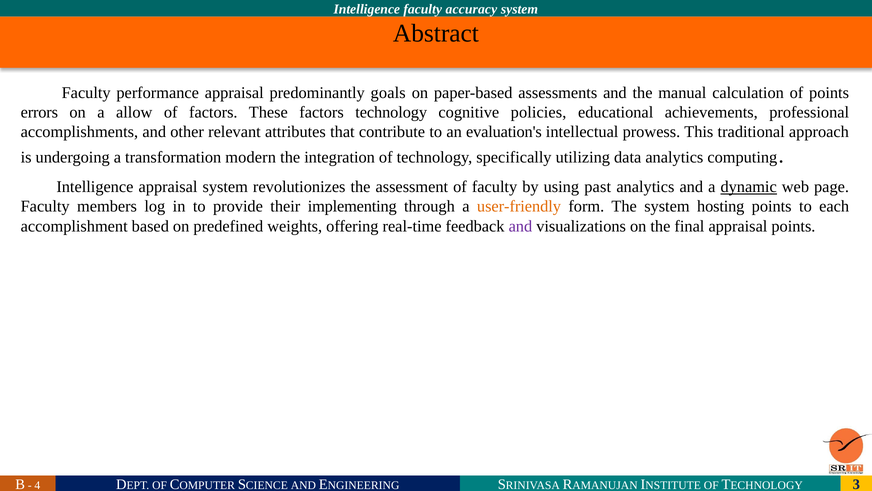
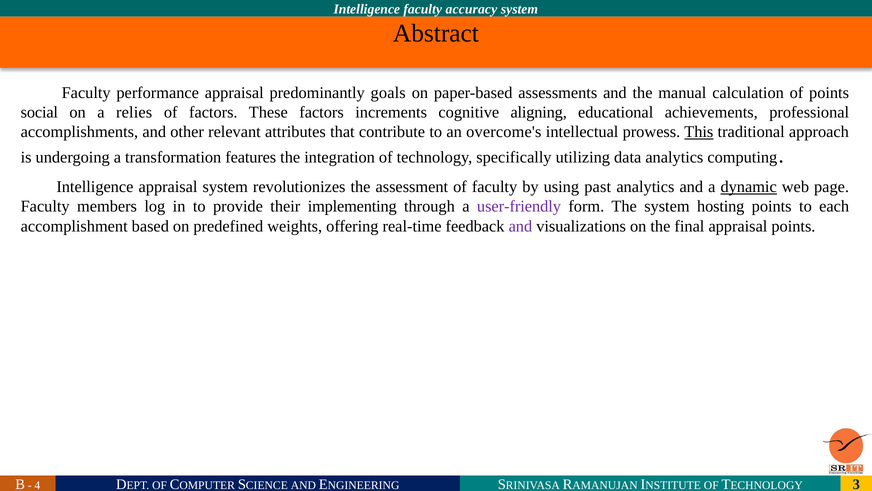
errors: errors -> social (39, 112)
allow: allow -> relies (134, 112)
factors technology: technology -> increments (391, 112)
policies: policies -> aligning (539, 112)
evaluation's: evaluation's -> overcome's (504, 132)
This underline: none -> present (699, 132)
modern: modern -> features (251, 157)
user-friendly colour: orange -> purple (519, 206)
